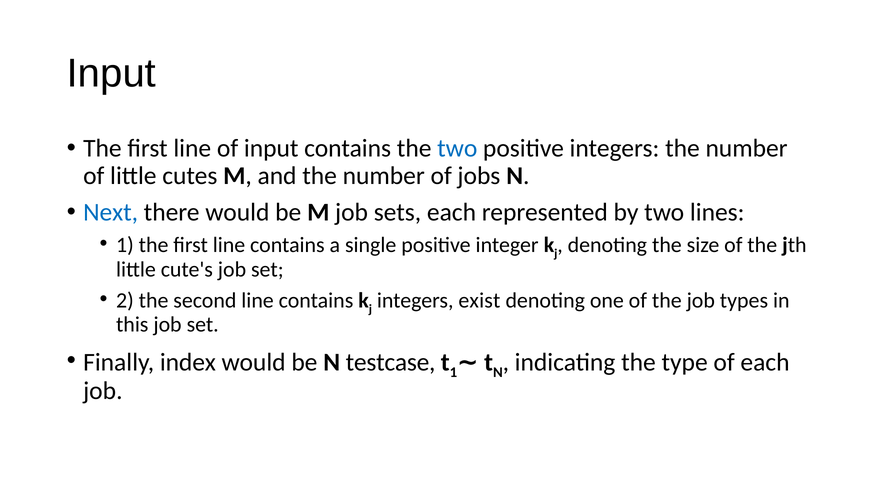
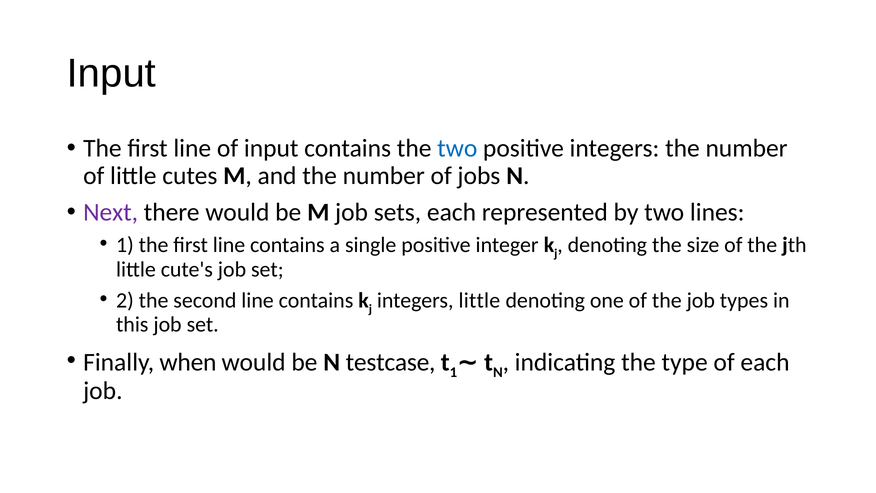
Next colour: blue -> purple (111, 212)
integers exist: exist -> little (479, 300)
index: index -> when (188, 362)
